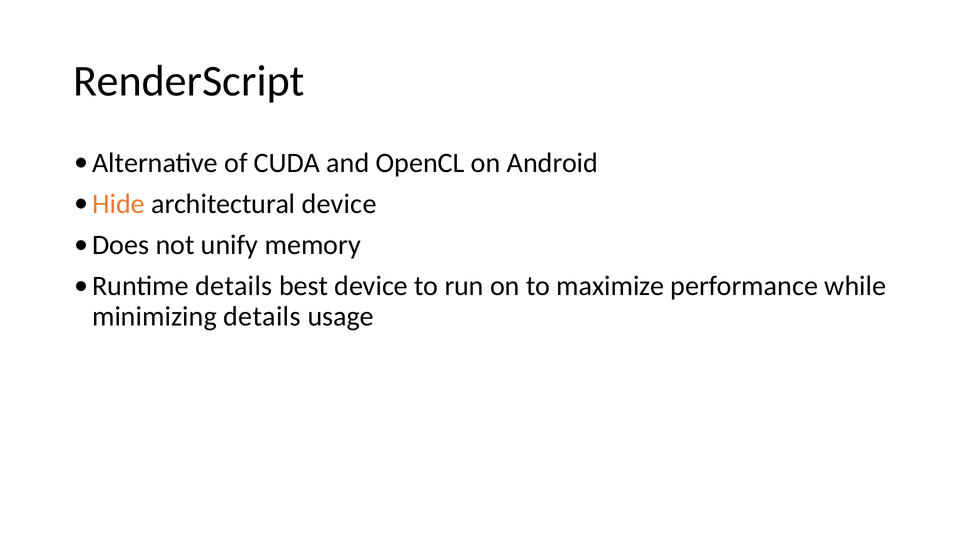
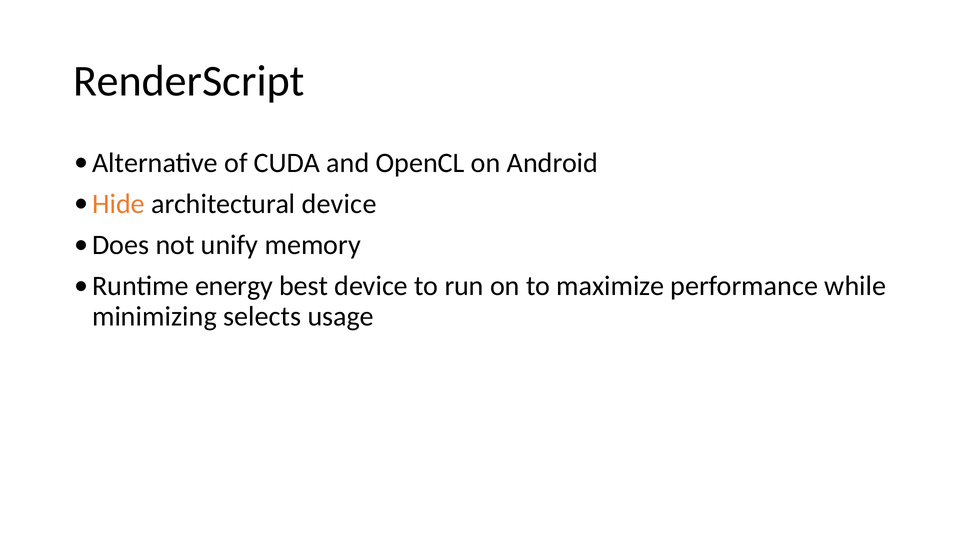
Runtime details: details -> energy (234, 286)
minimizing details: details -> selects (262, 317)
